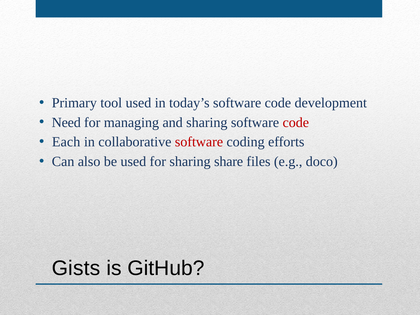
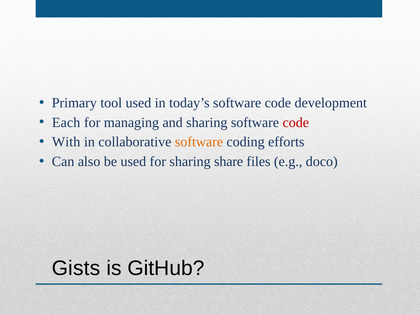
Need: Need -> Each (66, 122)
Each: Each -> With (66, 142)
software colour: red -> orange (199, 142)
